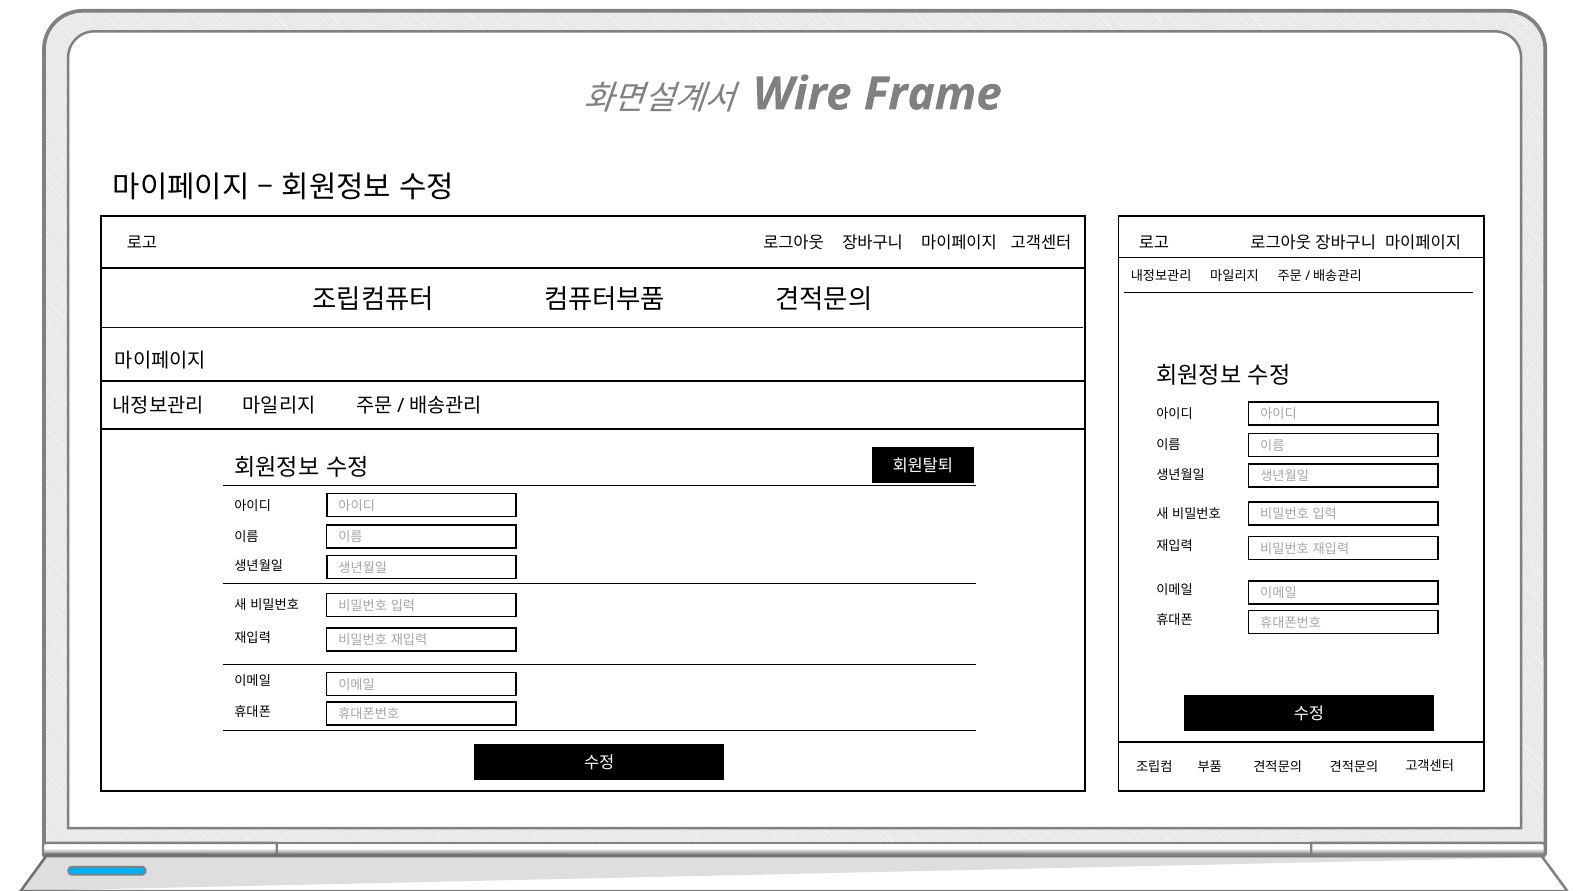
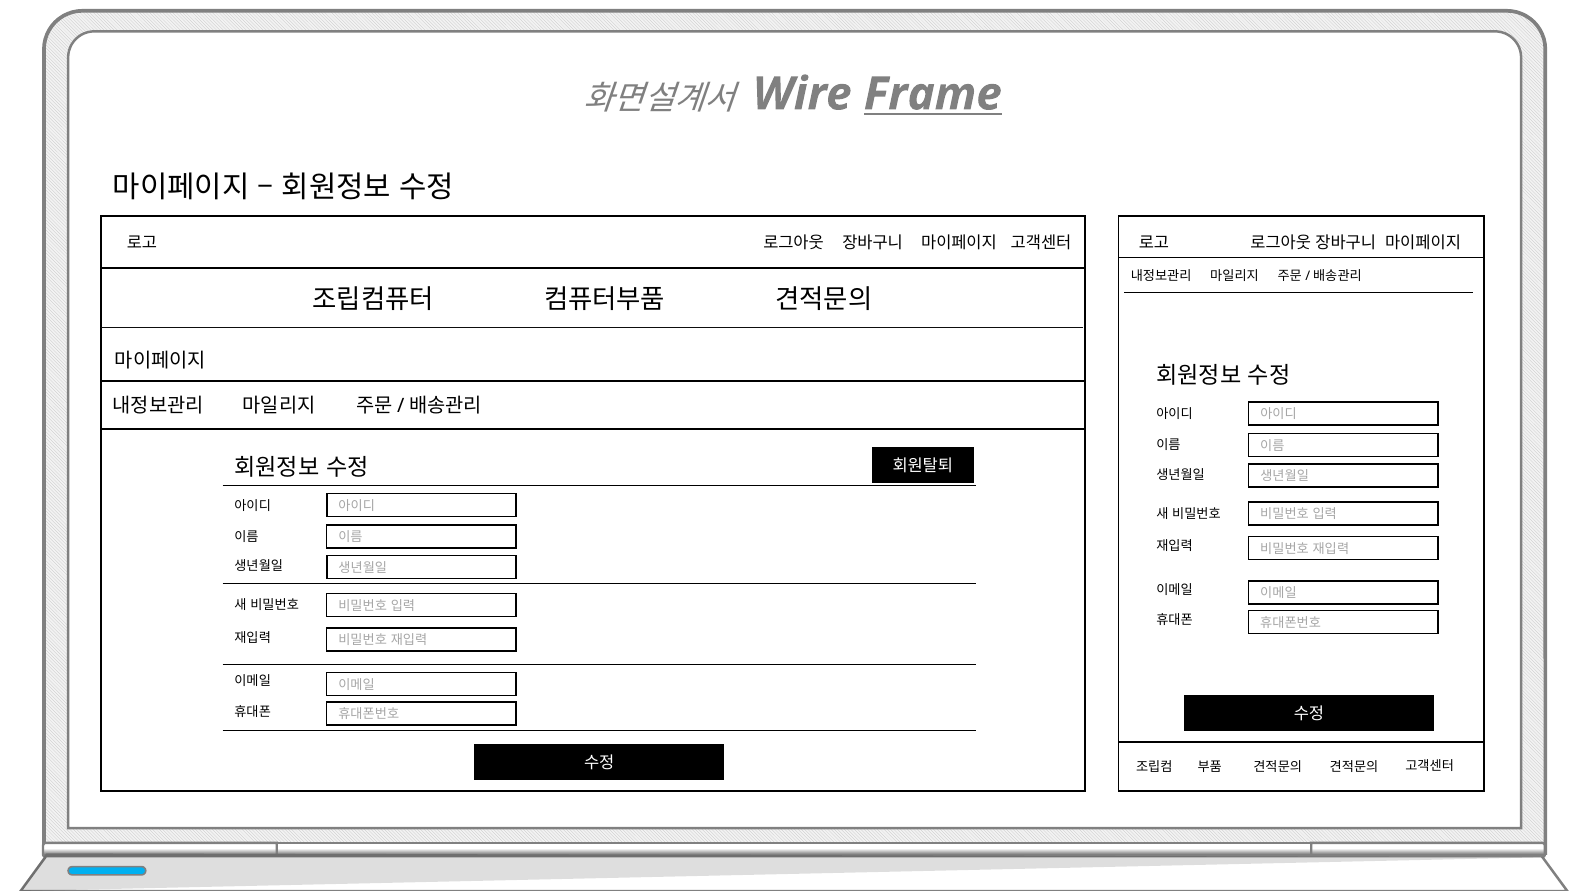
Frame underline: none -> present (933, 94)
